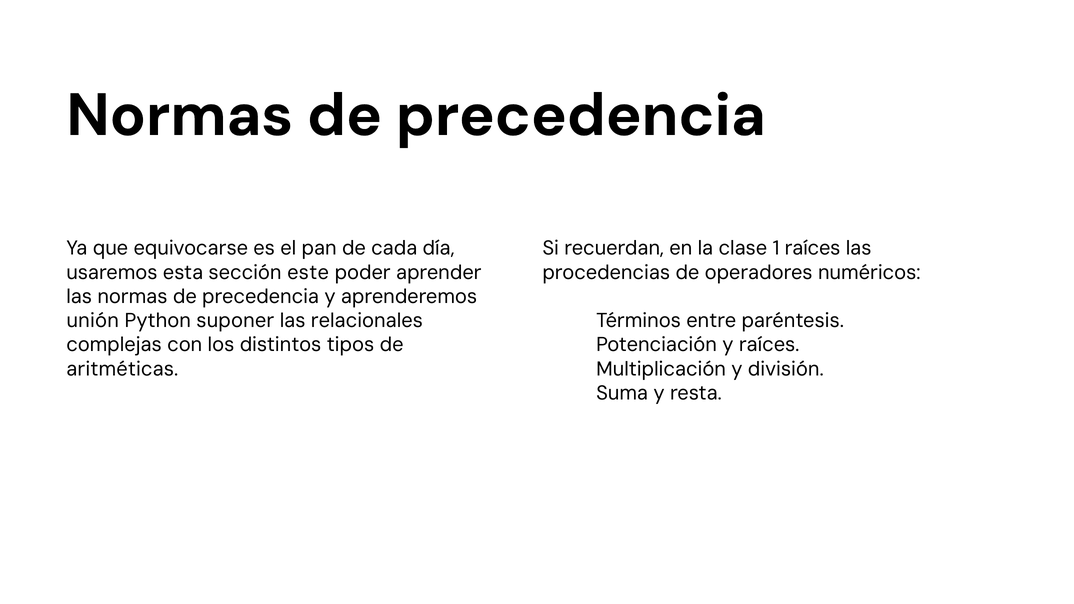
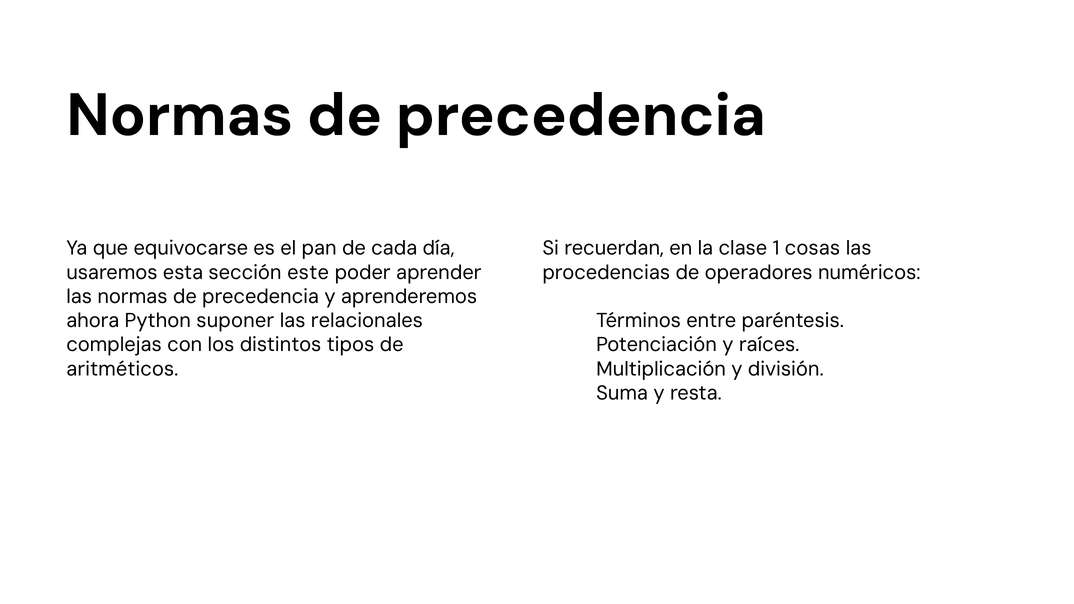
1 raíces: raíces -> cosas (812, 248)
unión: unión -> ahora (93, 321)
aritméticas: aritméticas -> aritméticos (122, 369)
